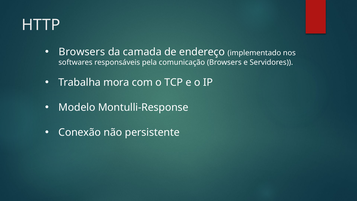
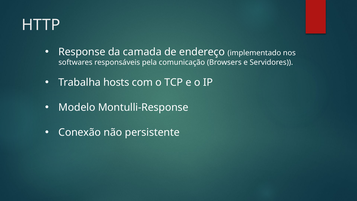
Browsers: Browsers -> Response (82, 52)
mora: mora -> hosts (116, 82)
